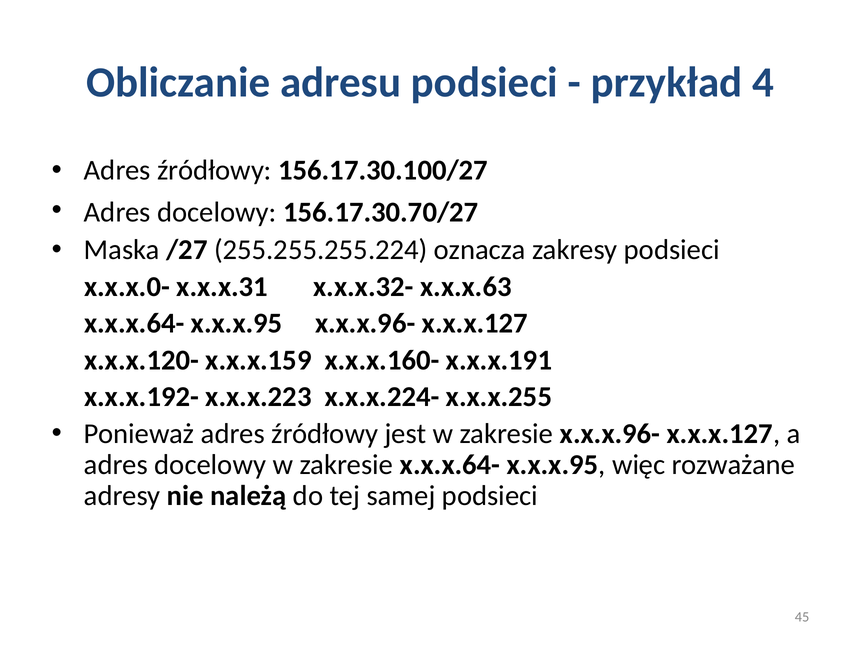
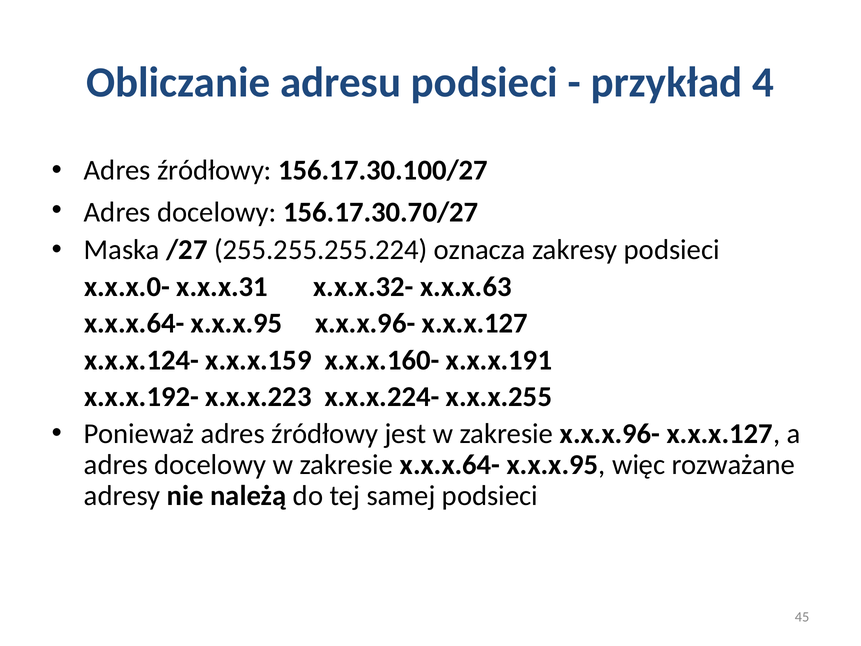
x.x.x.120-: x.x.x.120- -> x.x.x.124- (142, 360)
